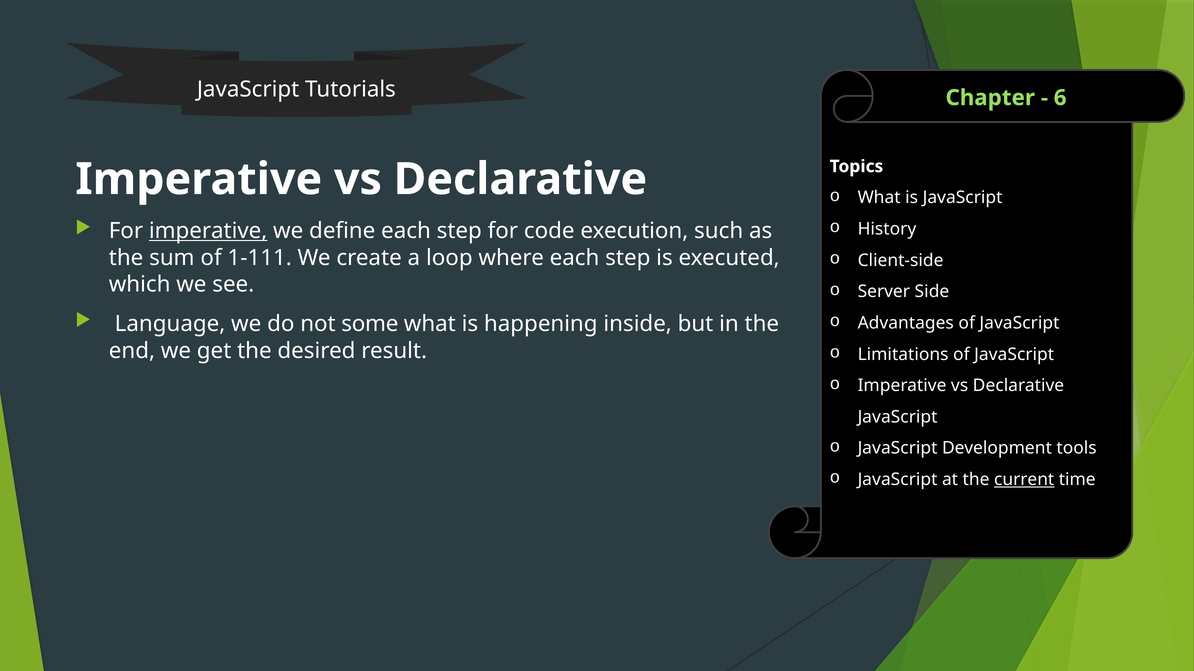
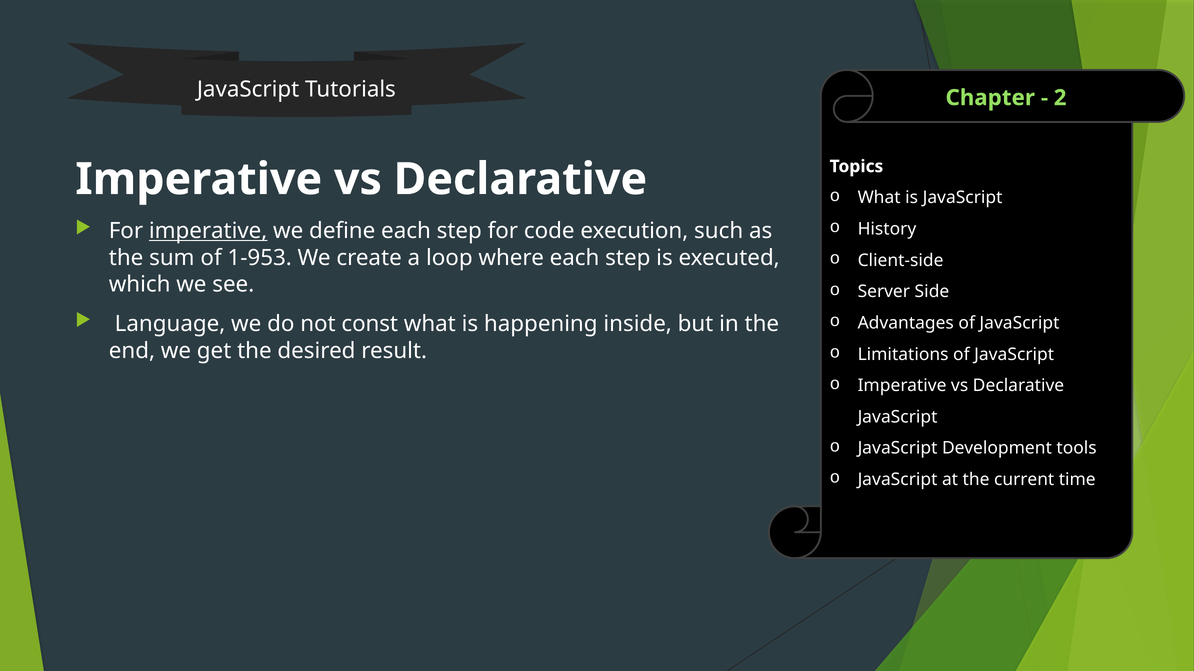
6: 6 -> 2 (1060, 98)
1-111: 1-111 -> 1-953 (260, 258)
some: some -> const (370, 324)
current underline: present -> none (1024, 480)
